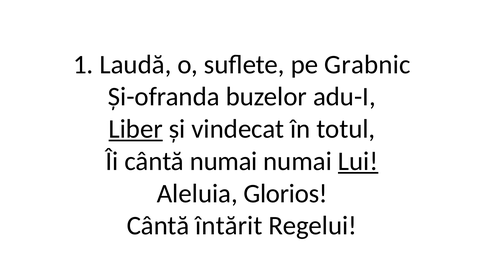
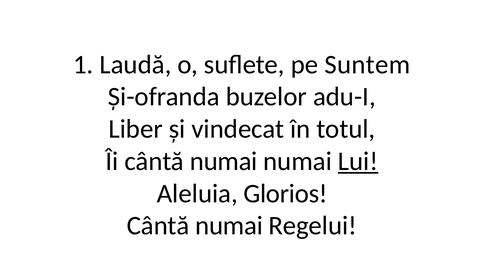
Grabnic: Grabnic -> Suntem (367, 65)
Liber underline: present -> none (136, 129)
întărit: întărit -> numai (229, 226)
